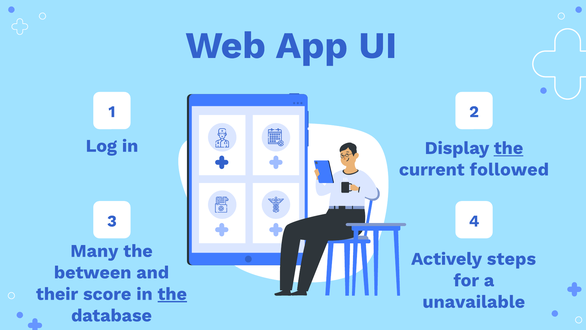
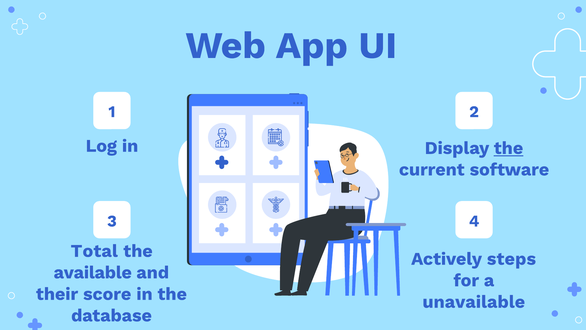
followed: followed -> software (509, 169)
Many: Many -> Total (94, 251)
between: between -> available (93, 272)
the underline: present -> none (172, 294)
